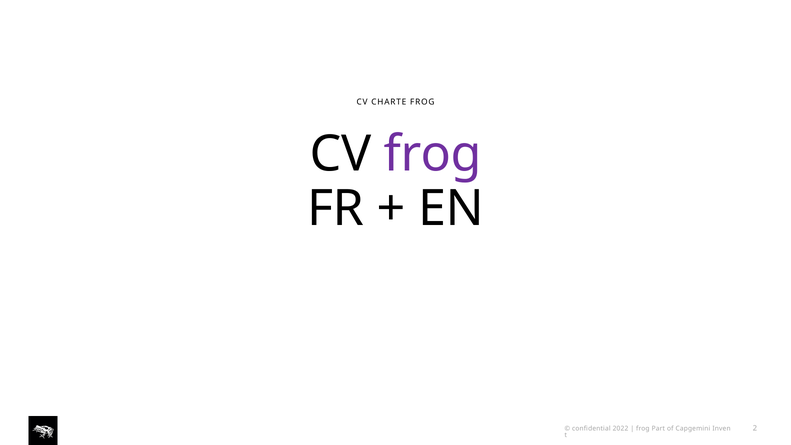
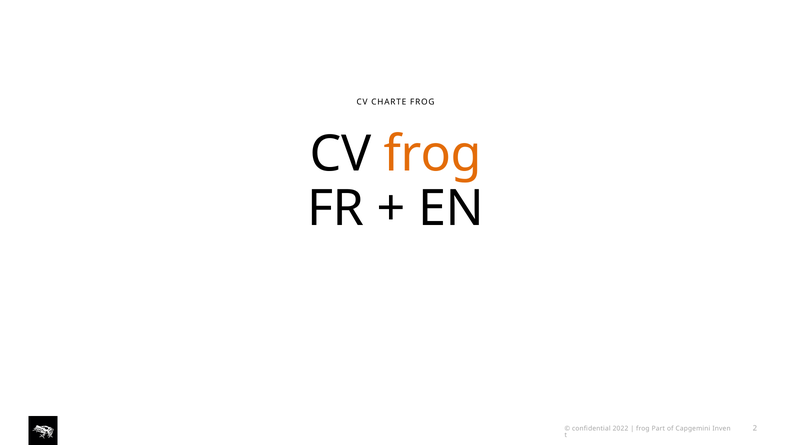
frog colour: purple -> orange (433, 154)
